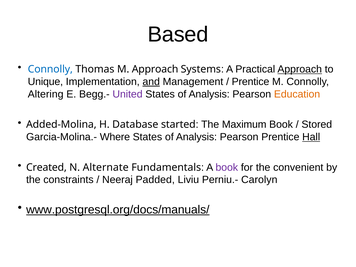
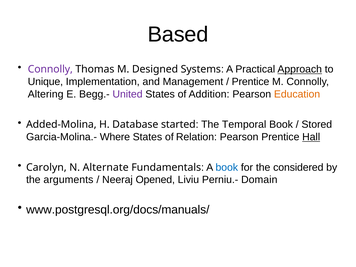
Connolly colour: blue -> purple (50, 69)
M Approach: Approach -> Designed (155, 69)
and underline: present -> none (151, 82)
Analysis: Analysis -> Addition (209, 94)
Maximum: Maximum -> Temporal (244, 125)
Analysis: Analysis -> Relation (196, 137)
Created: Created -> Carolyn (46, 167)
book colour: purple -> blue (227, 167)
convenient: convenient -> considered (298, 167)
constraints: constraints -> arguments (68, 180)
Padded: Padded -> Opened (155, 180)
Carolyn: Carolyn -> Domain (259, 180)
www.postgresql.org/docs/manuals/ underline: present -> none (118, 210)
